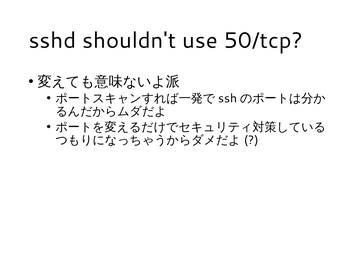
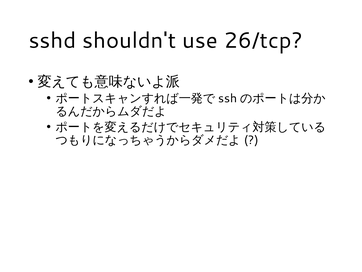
50/tcp: 50/tcp -> 26/tcp (263, 41)
